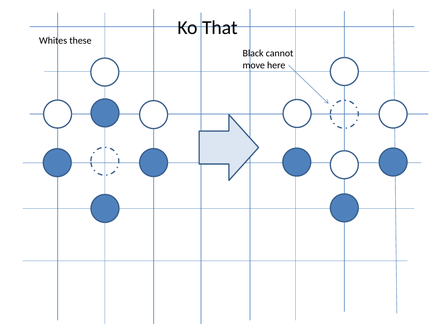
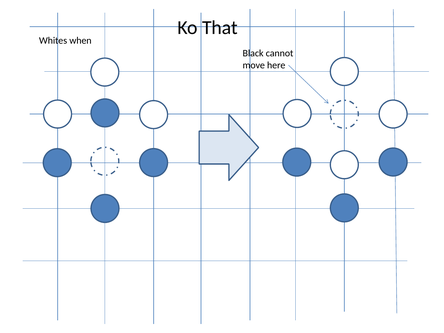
these: these -> when (80, 41)
